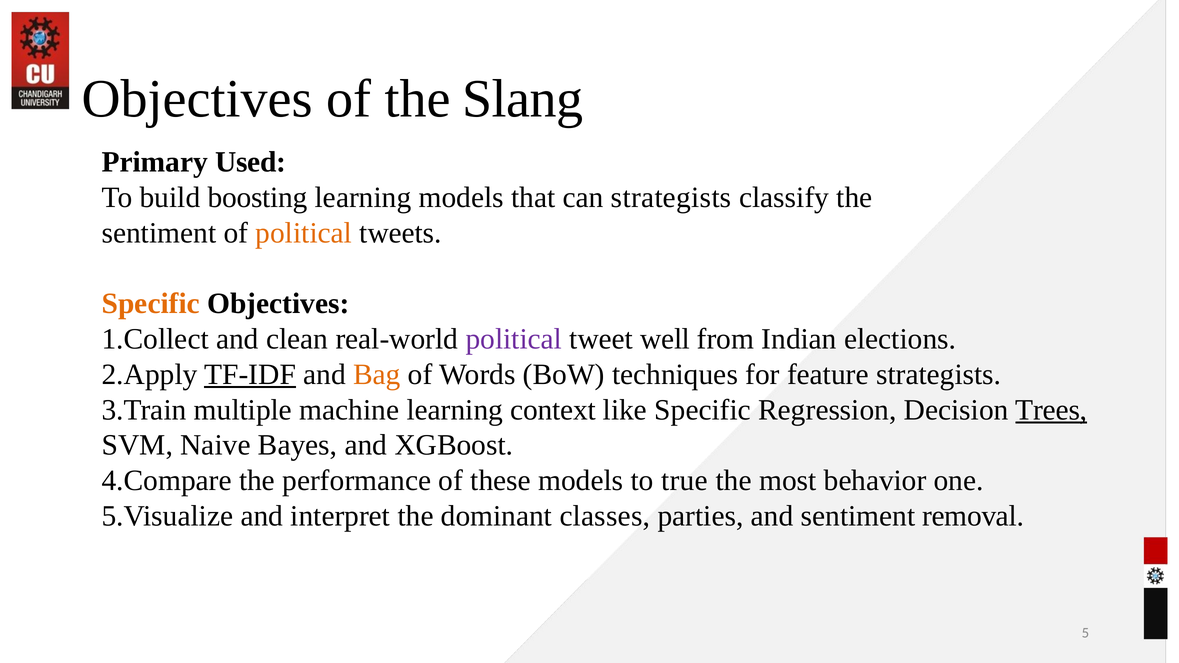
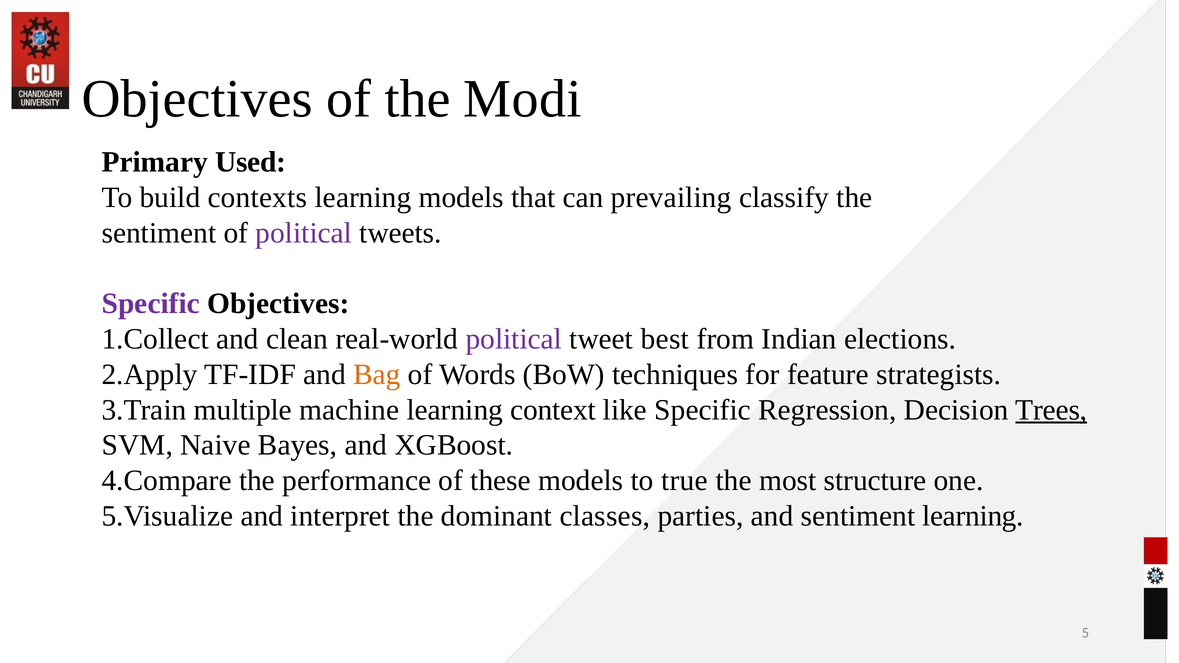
Slang: Slang -> Modi (522, 99)
boosting: boosting -> contexts (257, 198)
can strategists: strategists -> prevailing (671, 198)
political colour: orange -> purple (304, 233)
Specific colour: orange -> purple (151, 304)
well: well -> best (665, 339)
TF-IDF underline: present -> none (250, 375)
behavior: behavior -> structure (875, 481)
sentiment removal: removal -> learning (973, 516)
